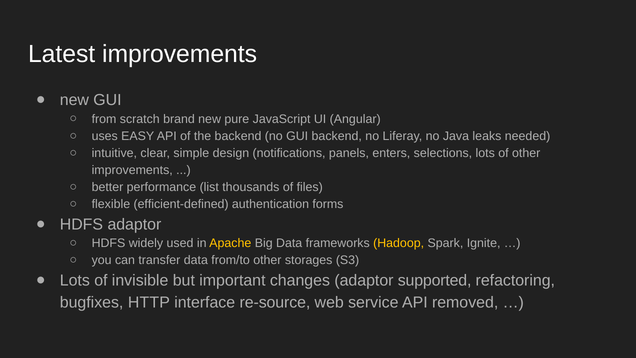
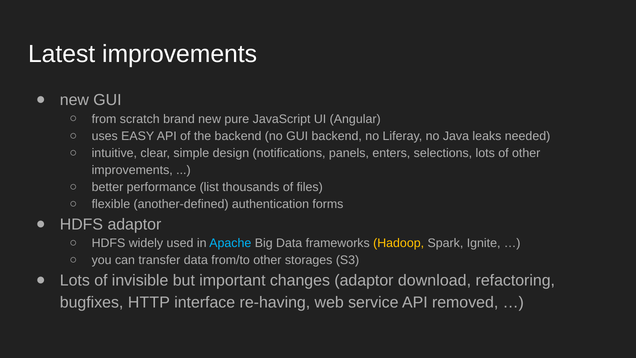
efficient-defined: efficient-defined -> another-defined (181, 204)
Apache colour: yellow -> light blue (230, 243)
supported: supported -> download (435, 280)
re-source: re-source -> re-having (275, 302)
